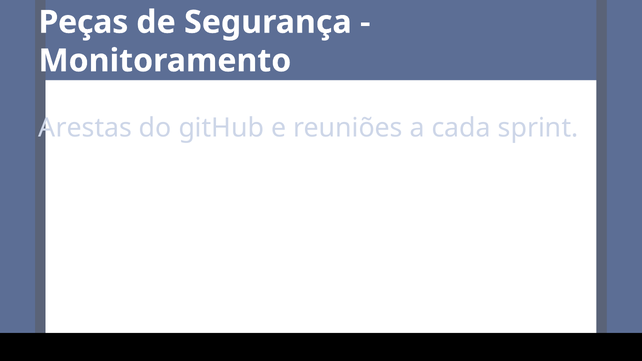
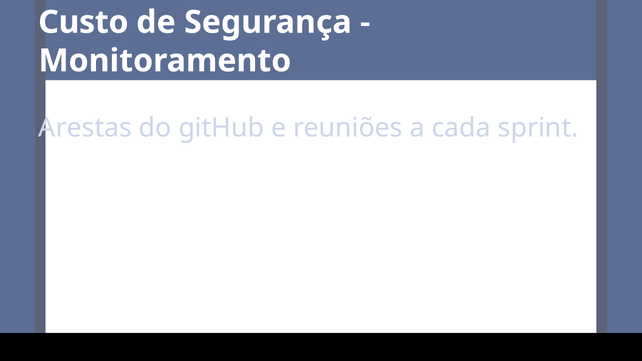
Peças: Peças -> Custo (83, 22)
